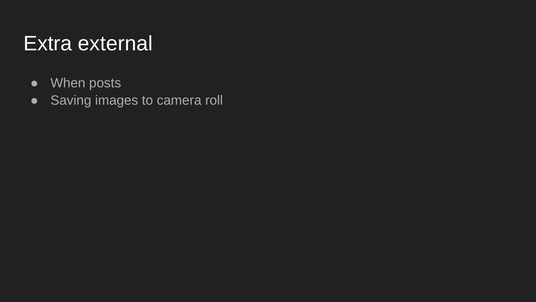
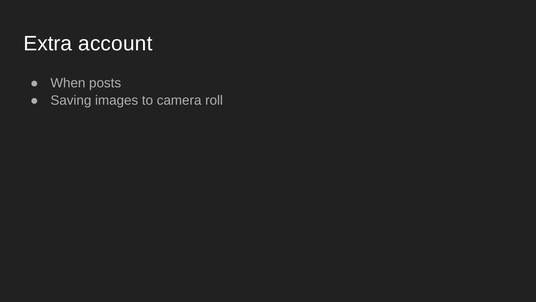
external: external -> account (115, 43)
